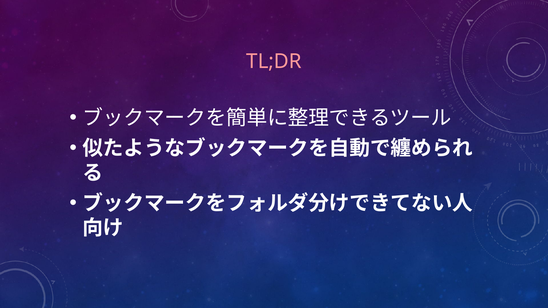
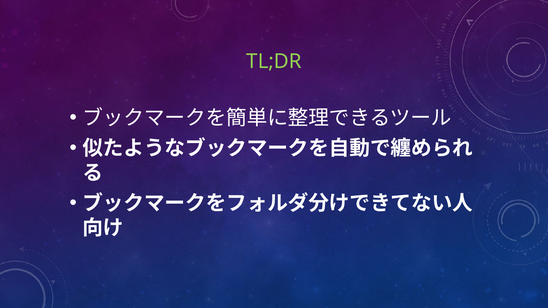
TL;DR colour: pink -> light green (274, 62)
